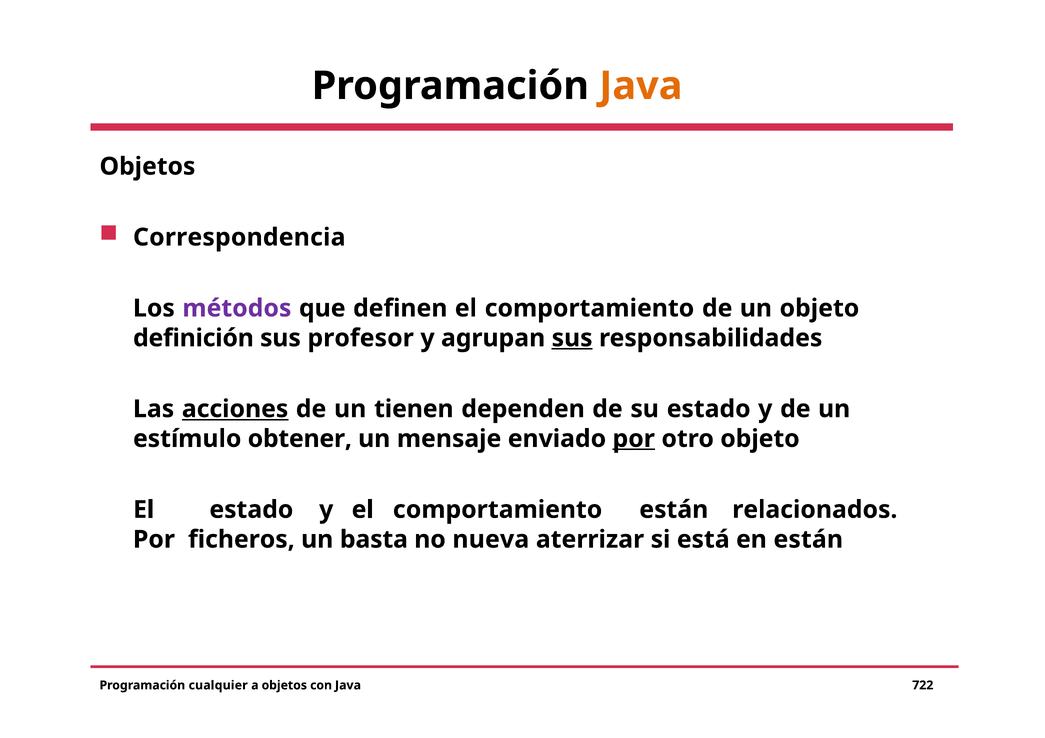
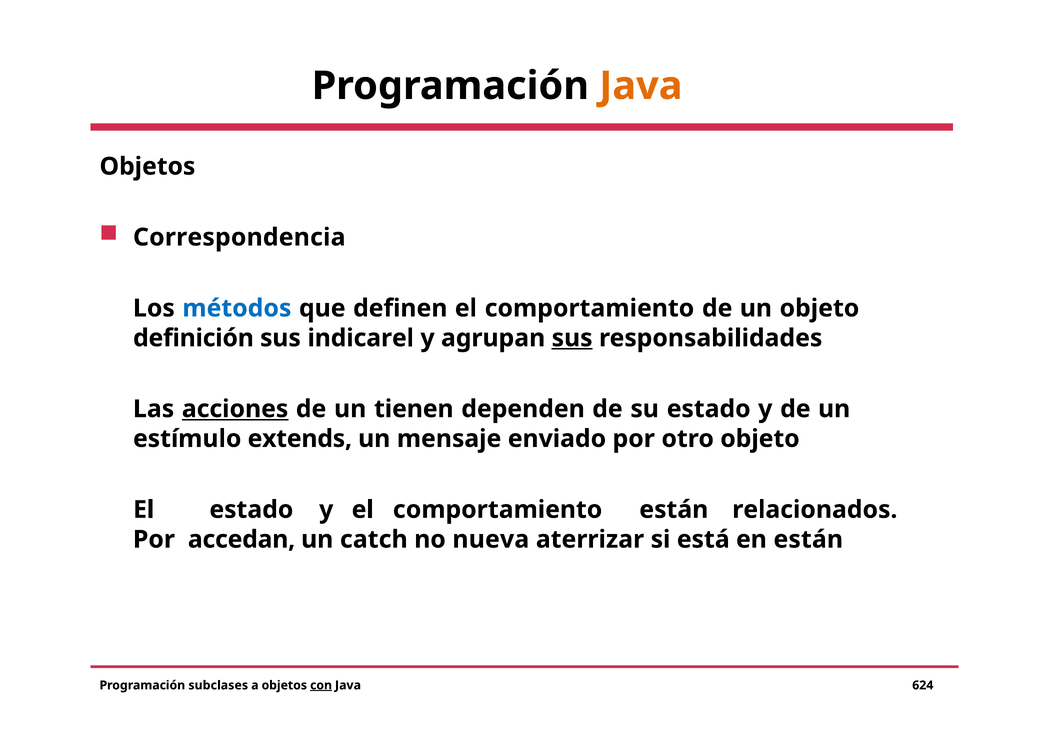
métodos colour: purple -> blue (237, 308)
profesor: profesor -> indicarel (361, 338)
obtener: obtener -> extends (300, 439)
por underline: present -> none (634, 439)
ficheros: ficheros -> accedan (242, 540)
basta: basta -> catch (374, 540)
cualquier: cualquier -> subclases (218, 686)
con underline: none -> present (321, 686)
722: 722 -> 624 (923, 686)
